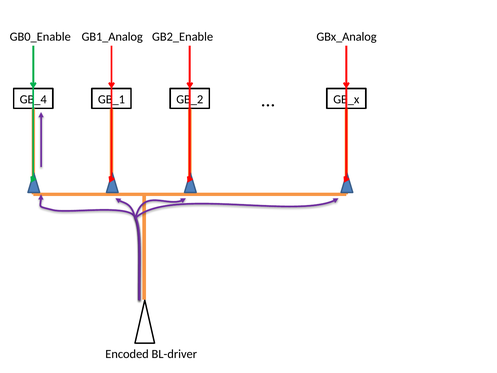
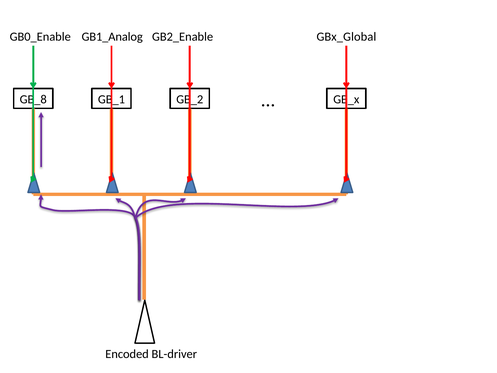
GBx_Analog: GBx_Analog -> GBx_Global (346, 37)
GB_4: GB_4 -> GB_8 (33, 99)
